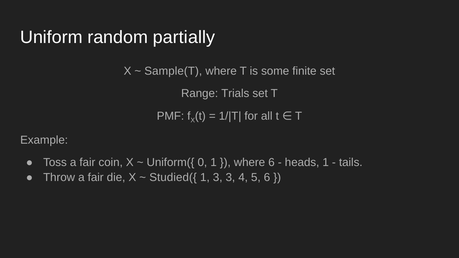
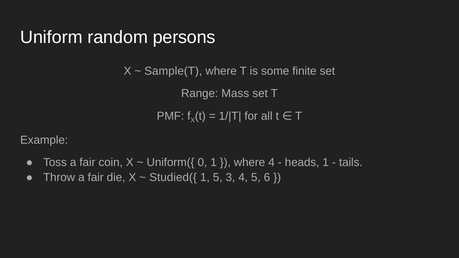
partially: partially -> persons (184, 37)
Trials: Trials -> Mass (235, 93)
where 6: 6 -> 4 (272, 163)
1 3: 3 -> 5 (218, 177)
